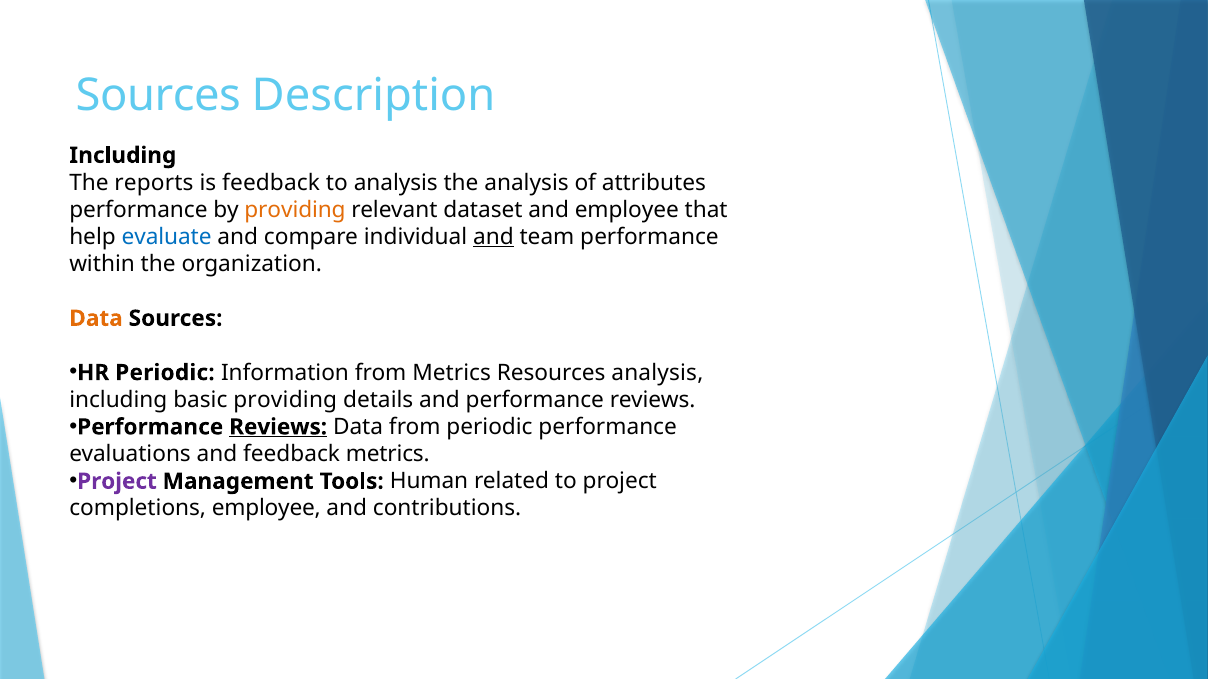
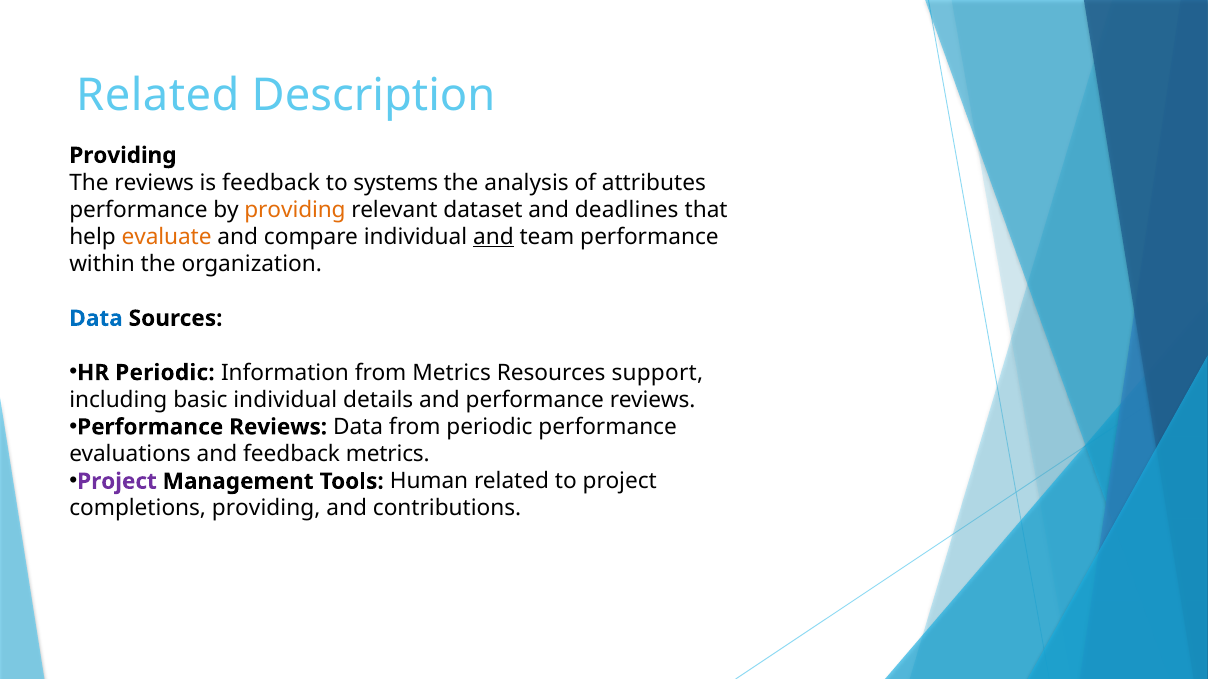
Sources: Sources -> Related (158, 95)
Including: Including -> Providing (123, 155)
The reports: reports -> reviews (154, 183)
to analysis: analysis -> systems (396, 183)
and employee: employee -> deadlines (627, 210)
evaluate colour: blue -> orange (167, 237)
Data colour: orange -> blue (96, 319)
Resources analysis: analysis -> support (657, 373)
basic providing: providing -> individual (285, 400)
Reviews underline: present -> none (278, 427)
completions employee: employee -> providing (266, 509)
